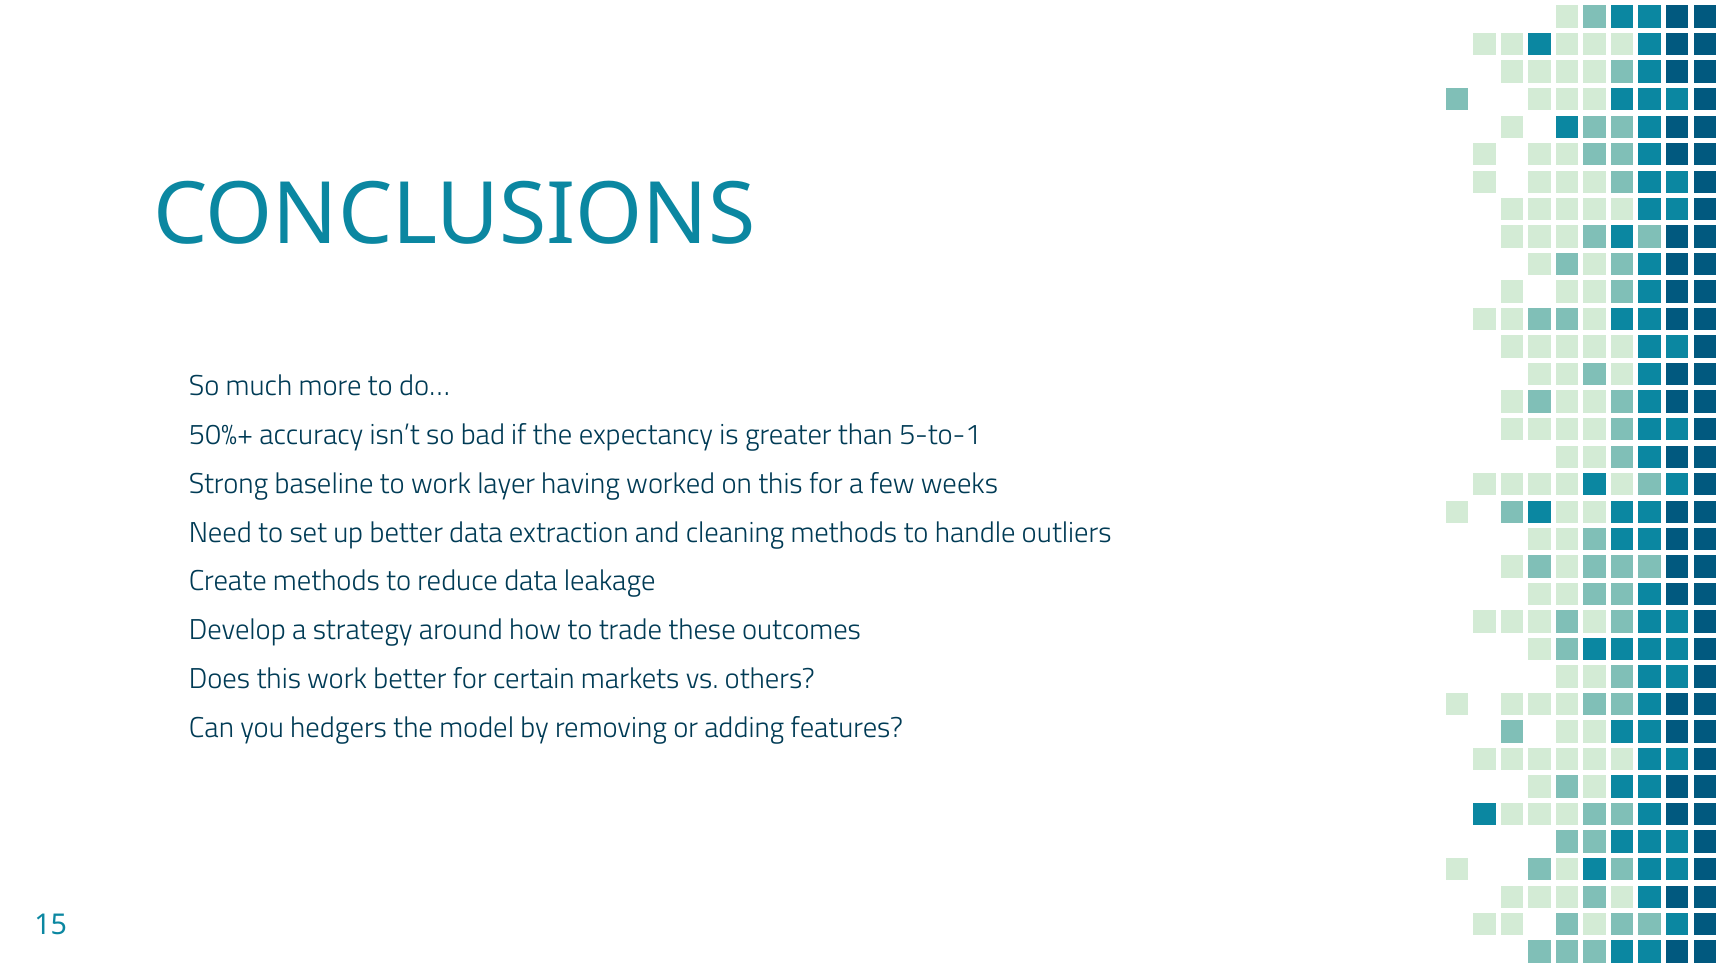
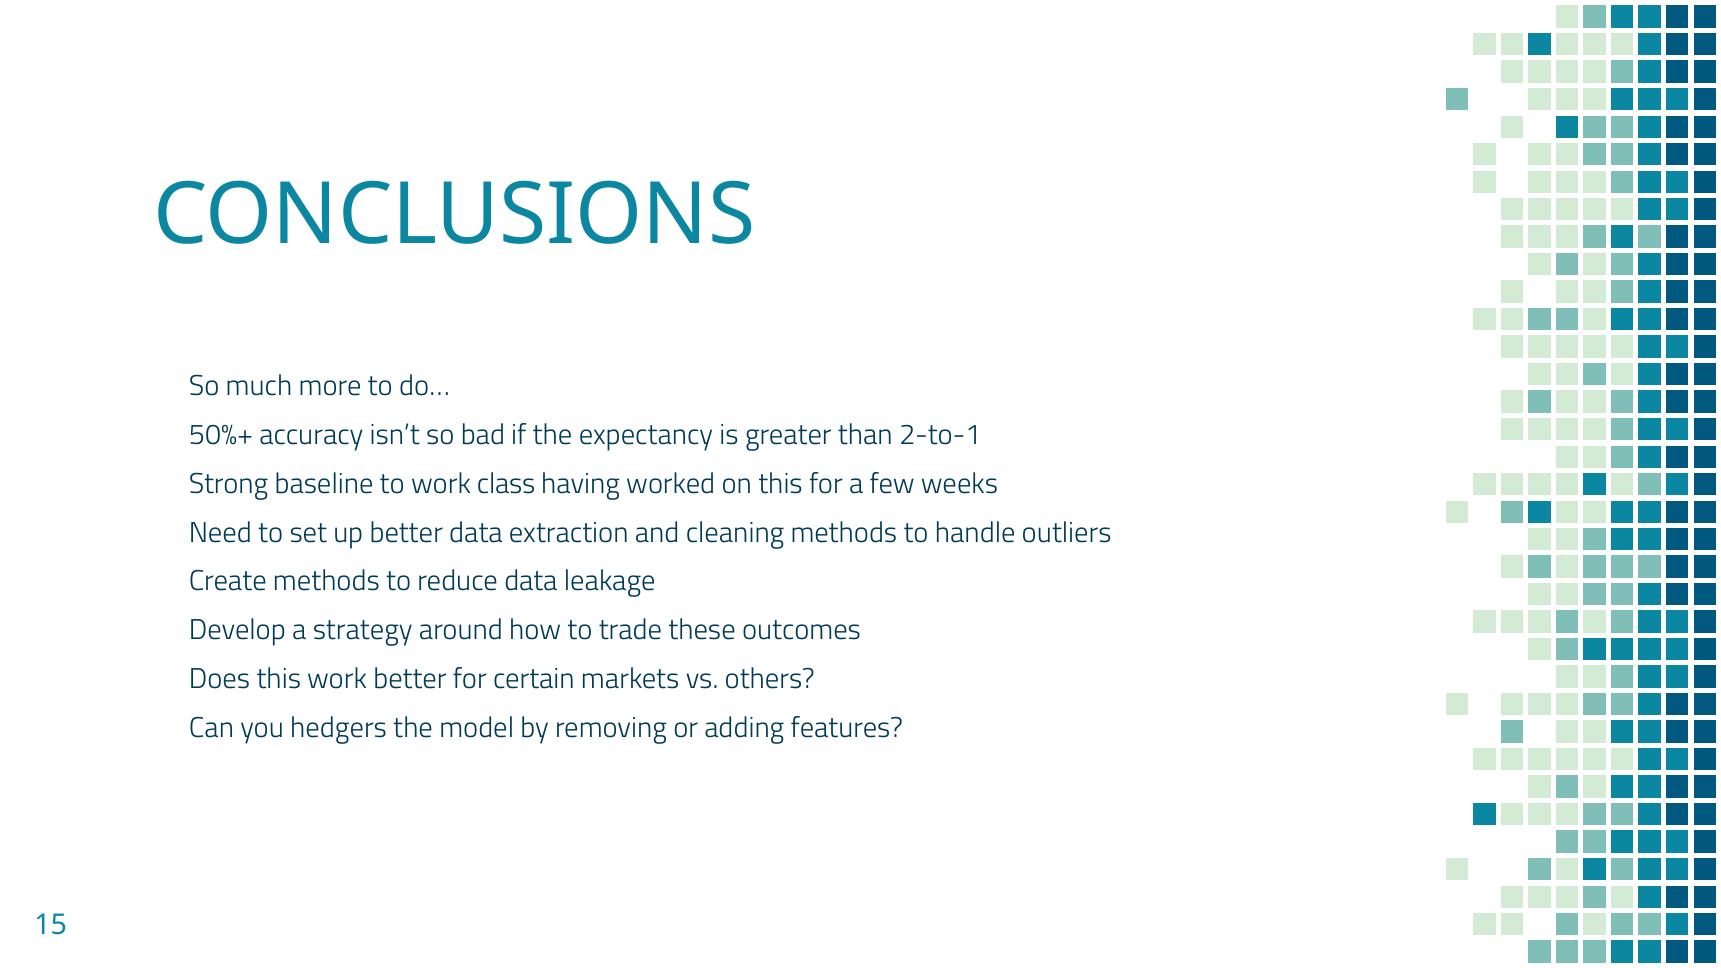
5-to-1: 5-to-1 -> 2-to-1 (940, 435)
layer: layer -> class (506, 484)
